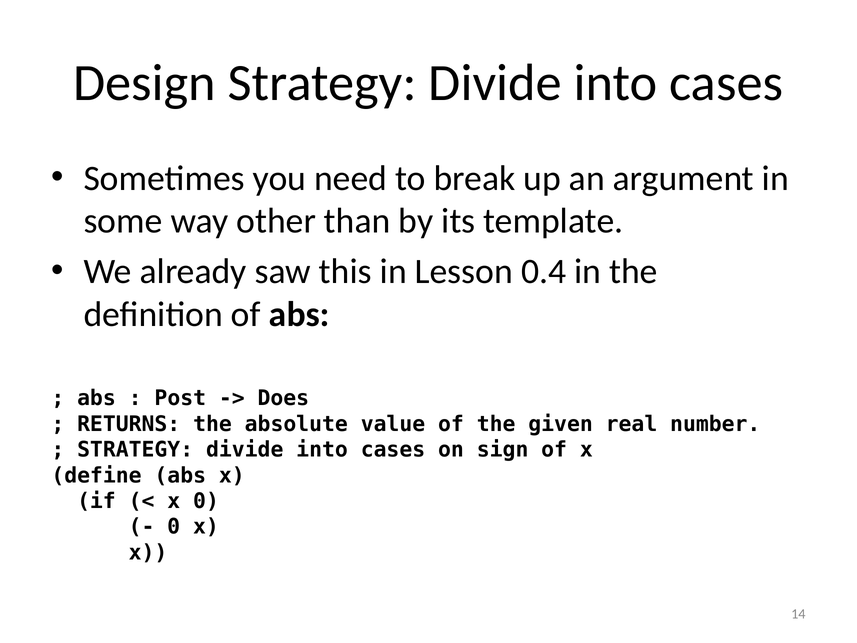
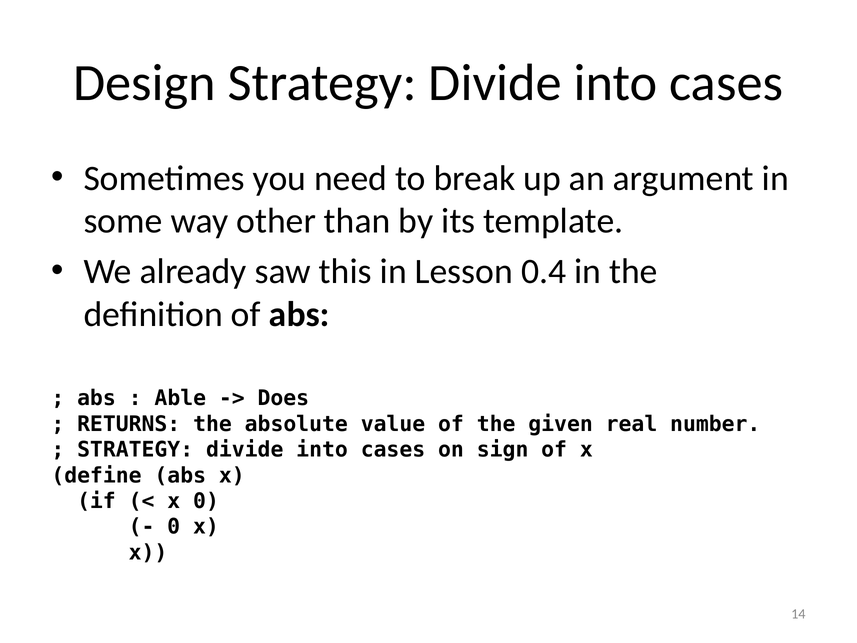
Post: Post -> Able (180, 398)
